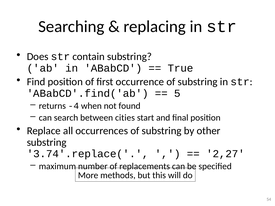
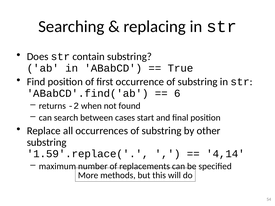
5: 5 -> 6 (177, 94)
-4: -4 -> -2 (73, 106)
cities: cities -> cases (125, 118)
3.74'.replace(: 3.74'.replace( -> 1.59'.replace( (88, 154)
2,27: 2,27 -> 4,14 (225, 154)
